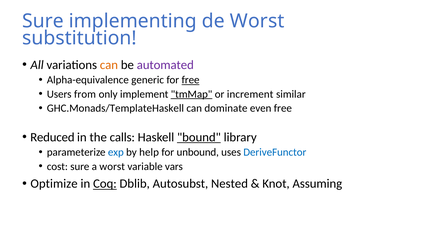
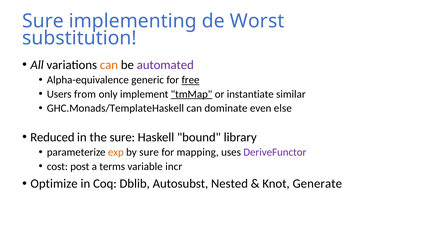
increment: increment -> instantiate (250, 94)
even free: free -> else (283, 108)
the calls: calls -> sure (122, 137)
bound underline: present -> none (199, 137)
exp colour: blue -> orange (116, 152)
by help: help -> sure (149, 152)
unbound: unbound -> mapping (198, 152)
DeriveFunctor colour: blue -> purple (275, 152)
cost sure: sure -> post (80, 166)
a worst: worst -> terms (112, 166)
vars: vars -> incr (174, 166)
Coq underline: present -> none (105, 184)
Assuming: Assuming -> Generate (317, 184)
